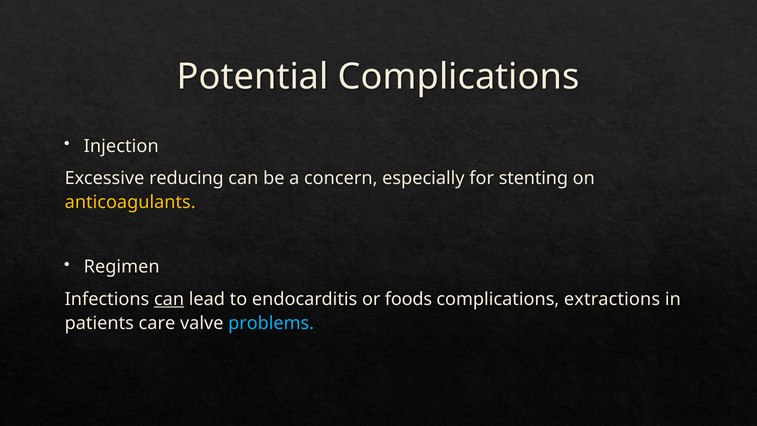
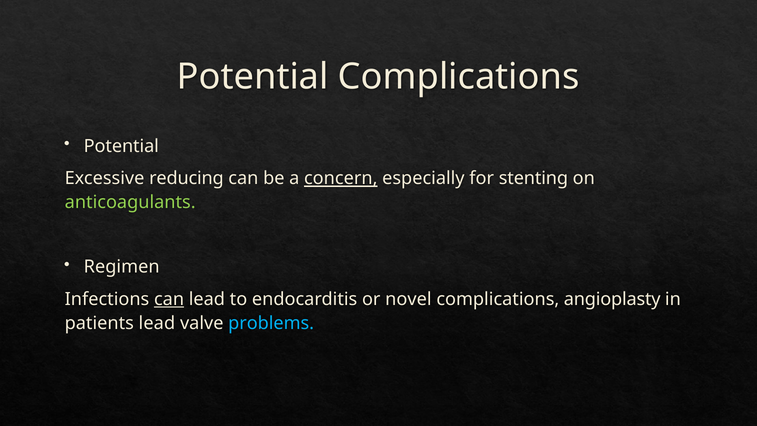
Injection: Injection -> Potential (121, 146)
concern underline: none -> present (341, 178)
anticoagulants colour: yellow -> light green (130, 202)
foods: foods -> novel (408, 299)
extractions: extractions -> angioplasty (612, 299)
patients care: care -> lead (157, 323)
